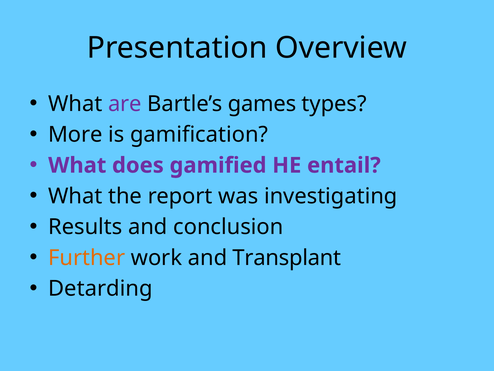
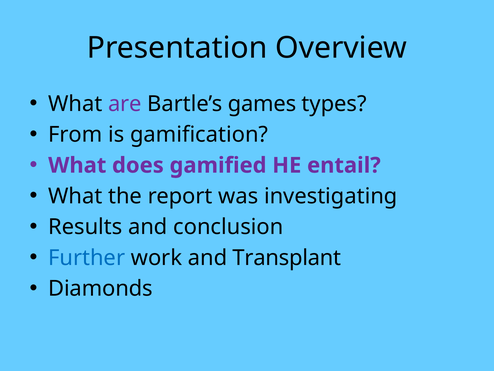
More: More -> From (75, 134)
Further colour: orange -> blue (87, 257)
Detarding: Detarding -> Diamonds (100, 288)
